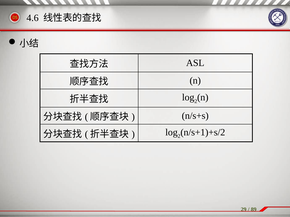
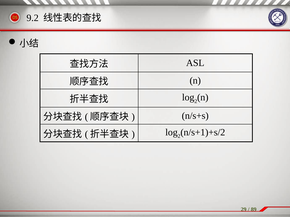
4.6: 4.6 -> 9.2 (33, 18)
